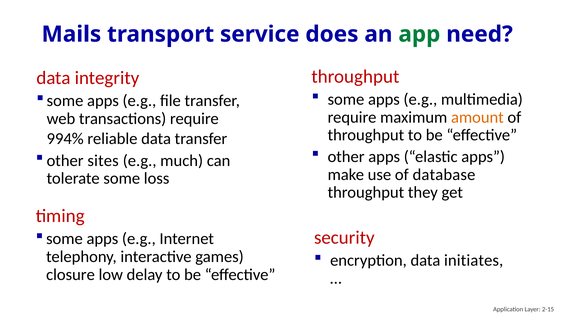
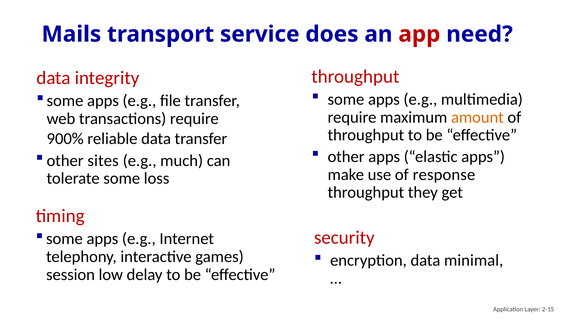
app colour: green -> red (419, 34)
994%: 994% -> 900% (65, 139)
database: database -> response (444, 175)
initiates: initiates -> minimal (474, 260)
closure: closure -> session (70, 275)
